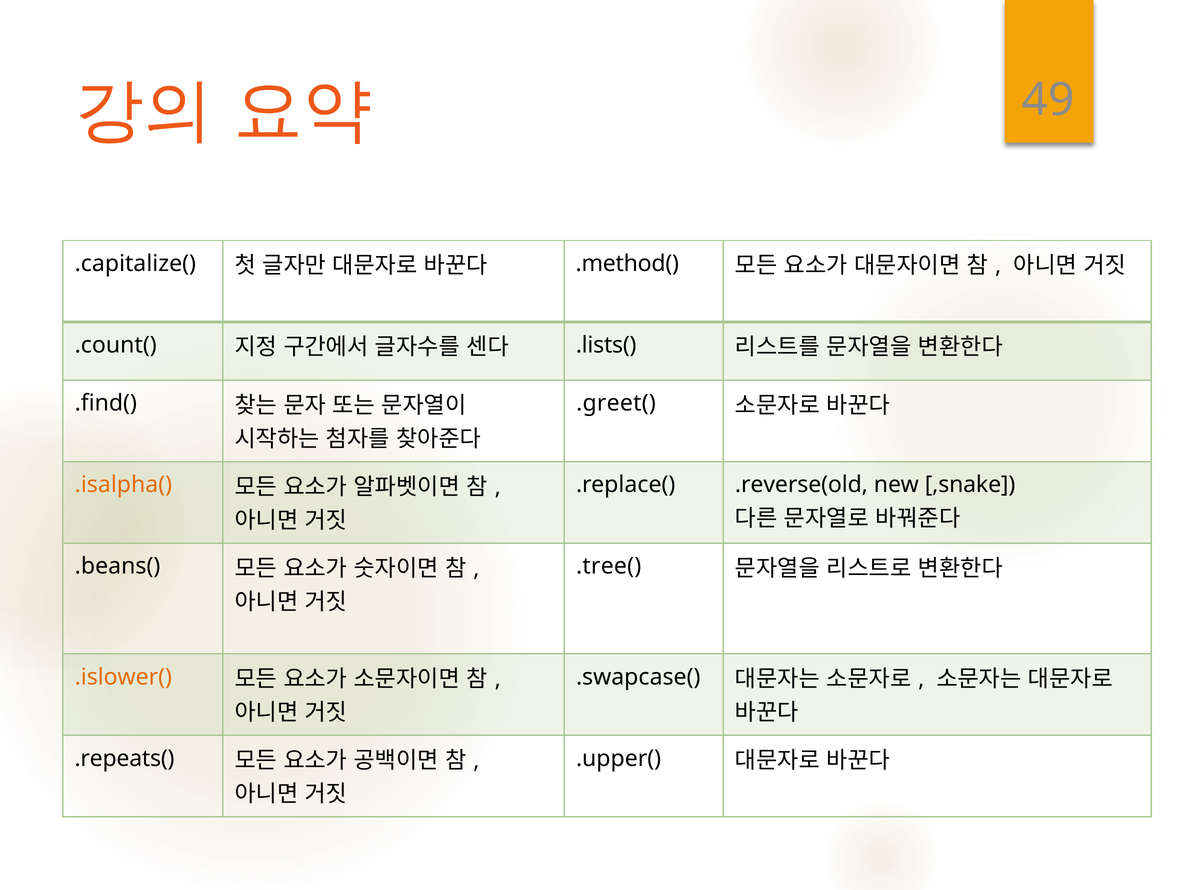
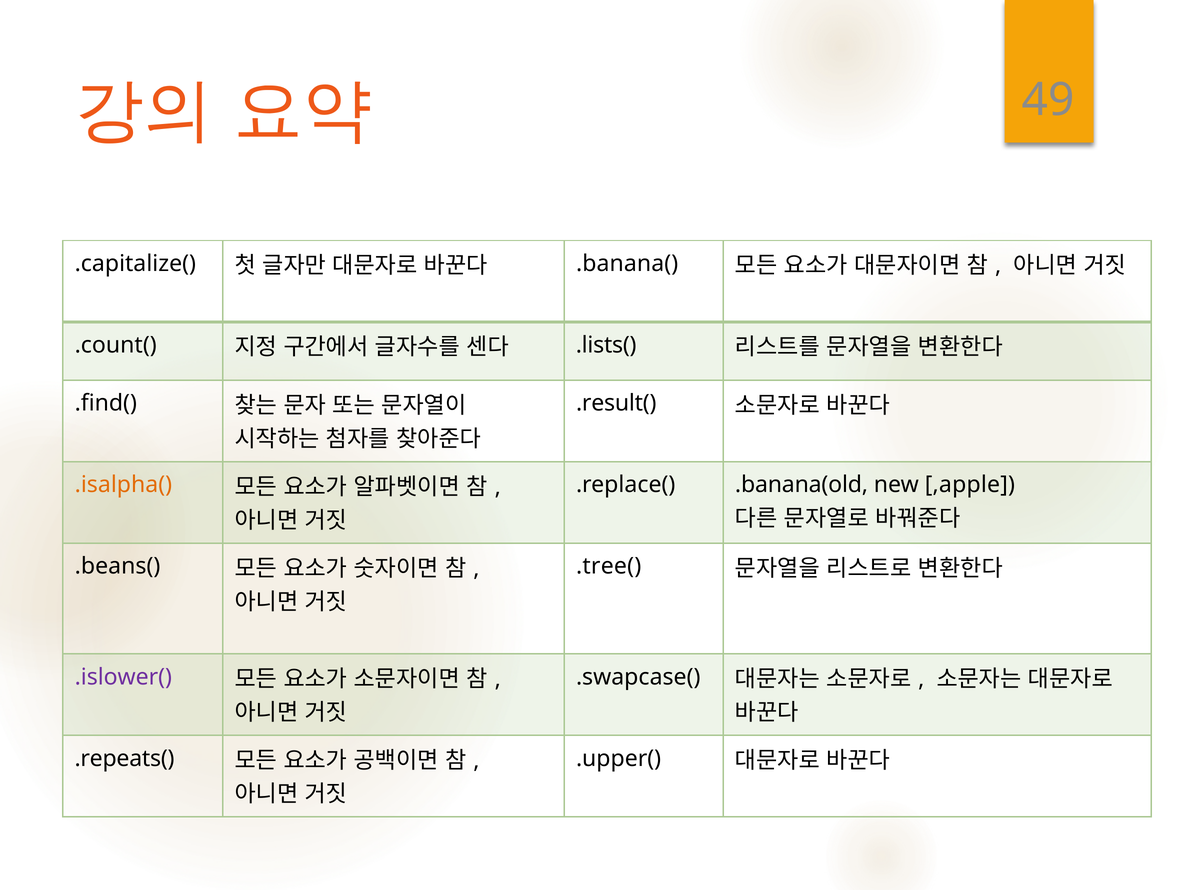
.method(: .method( -> .banana( (627, 263)
.greet(: .greet( -> .result( (616, 403)
.reverse(old: .reverse(old -> .banana(old (801, 485)
,snake: ,snake -> ,apple (970, 485)
.islower( colour: orange -> purple (123, 677)
